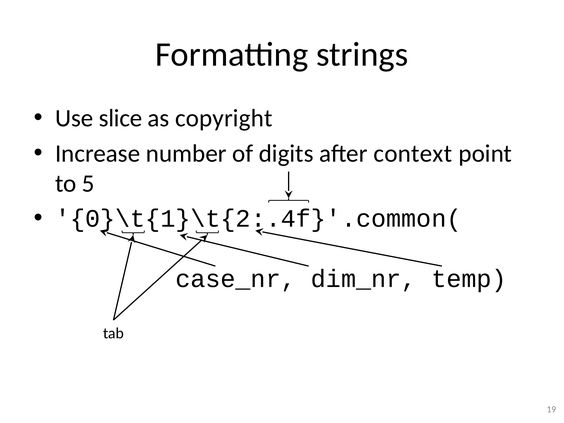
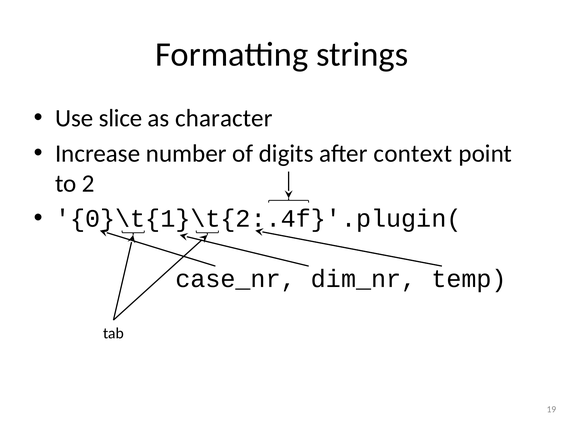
copyright: copyright -> character (224, 118)
5: 5 -> 2 (88, 184)
0}\t{1}\t{2:.4f}'.common(: 0}\t{1}\t{2:.4f}'.common( -> 0}\t{1}\t{2:.4f}'.plugin( (258, 219)
